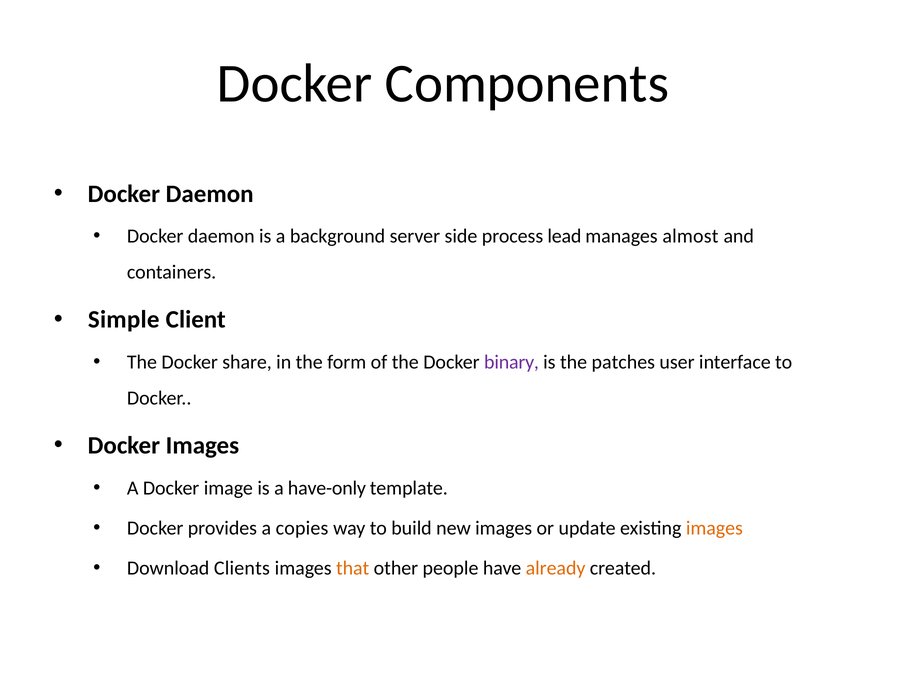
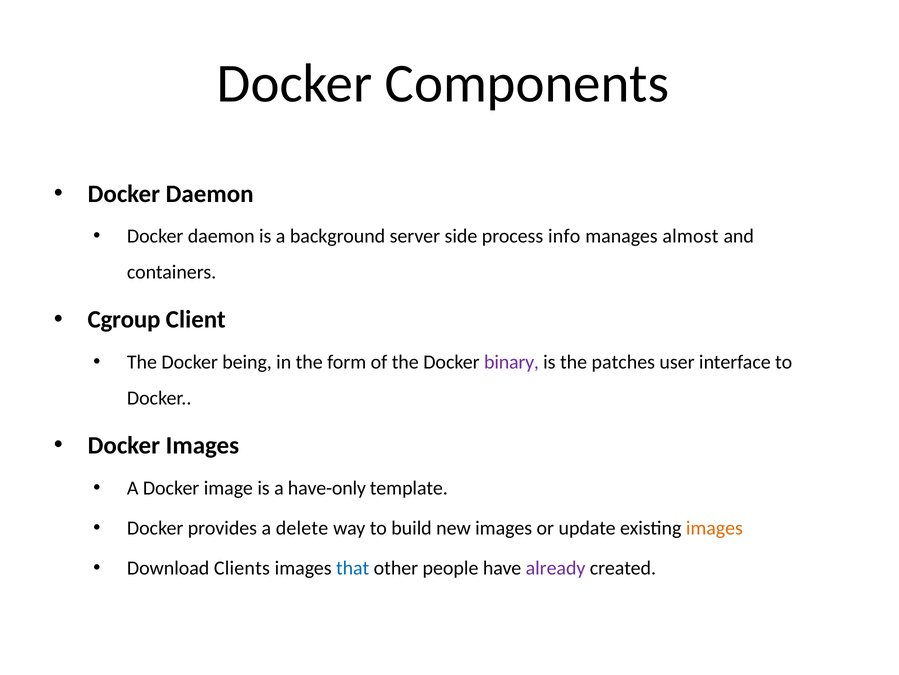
lead: lead -> info (564, 236)
Simple: Simple -> Cgroup (124, 319)
share: share -> being (247, 362)
copies: copies -> delete (302, 528)
that colour: orange -> blue (353, 568)
already colour: orange -> purple (556, 568)
